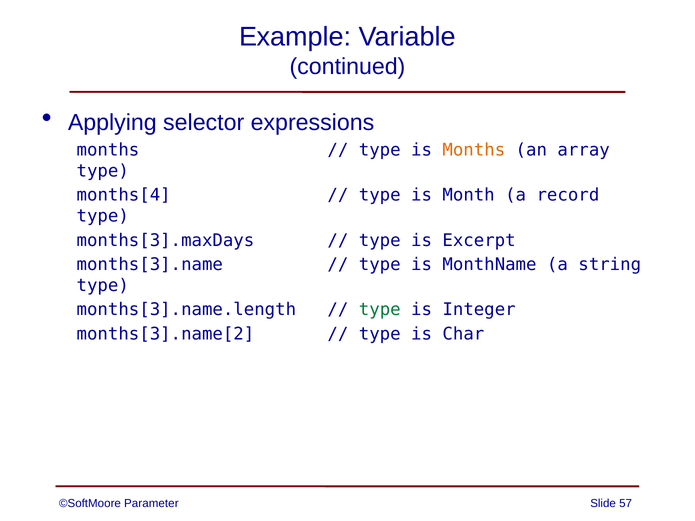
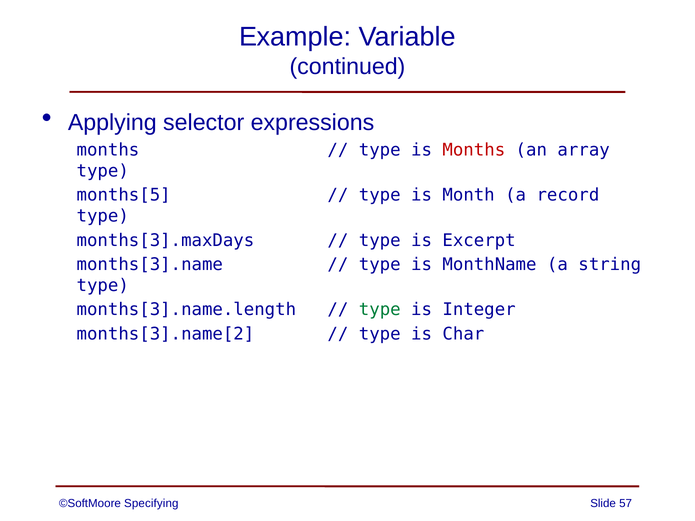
Months colour: orange -> red (474, 150)
months[4: months[4 -> months[5 (124, 195)
Parameter: Parameter -> Specifying (151, 504)
